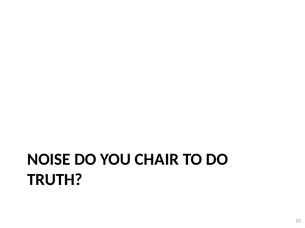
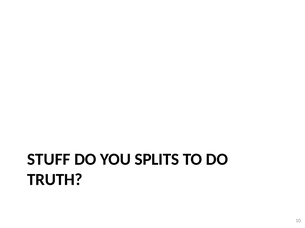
NOISE: NOISE -> STUFF (49, 160)
CHAIR: CHAIR -> SPLITS (157, 160)
